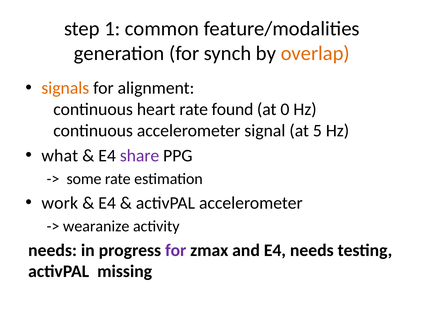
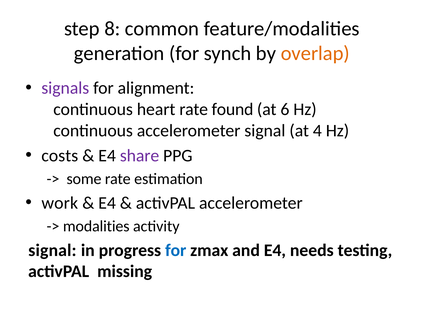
1: 1 -> 8 (112, 29)
signals colour: orange -> purple (65, 88)
0: 0 -> 6 (285, 109)
5: 5 -> 4 (317, 131)
what: what -> costs (60, 156)
wearanize: wearanize -> modalities (96, 226)
needs: needs -> signal (52, 250)
for colour: purple -> blue (176, 250)
